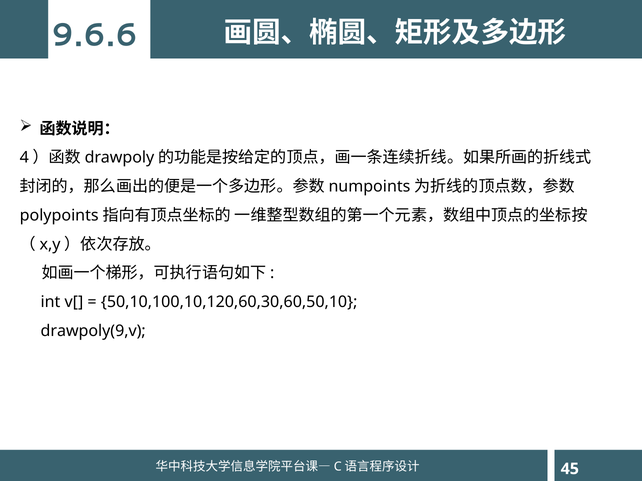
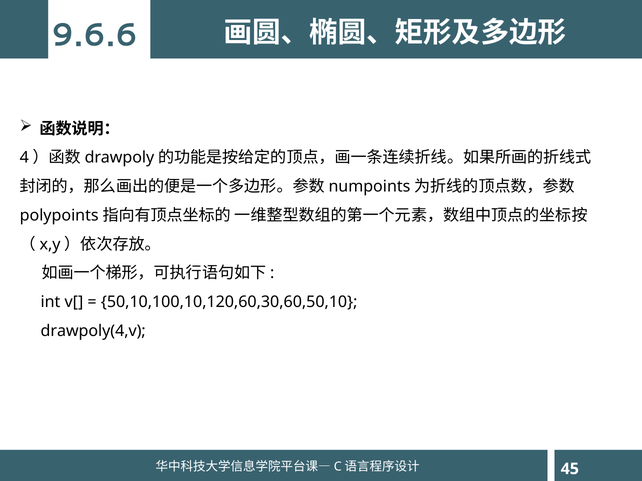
drawpoly(9,v: drawpoly(9,v -> drawpoly(4,v (93, 331)
